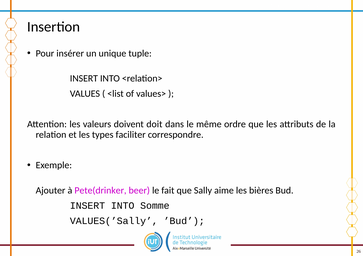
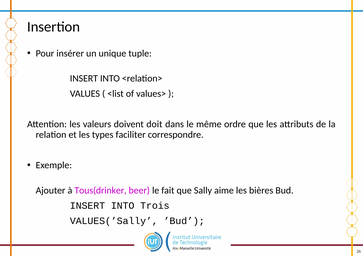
Pete(drinker: Pete(drinker -> Tous(drinker (101, 191)
Somme: Somme -> Trois (155, 206)
